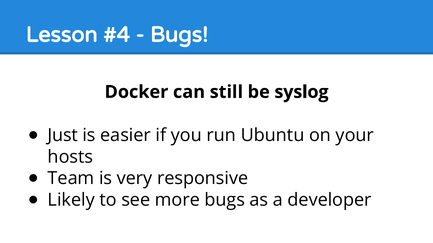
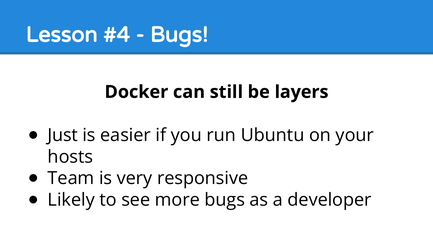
syslog: syslog -> layers (301, 92)
